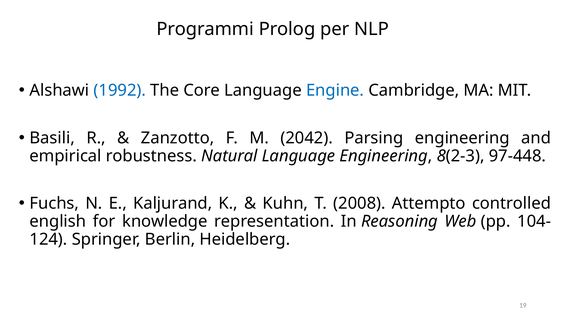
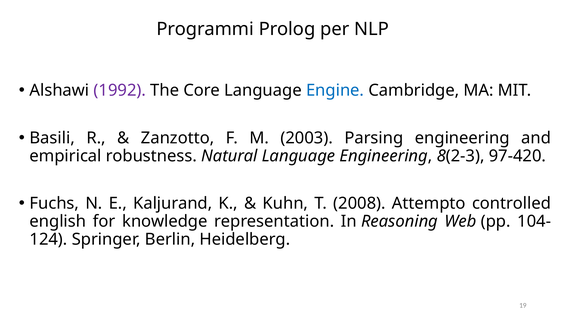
1992 colour: blue -> purple (120, 91)
2042: 2042 -> 2003 (307, 138)
97-448: 97-448 -> 97-420 (517, 156)
